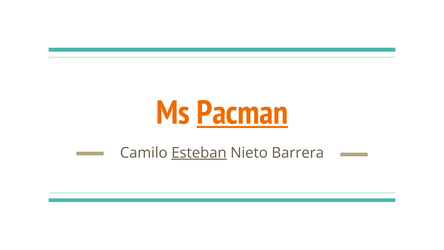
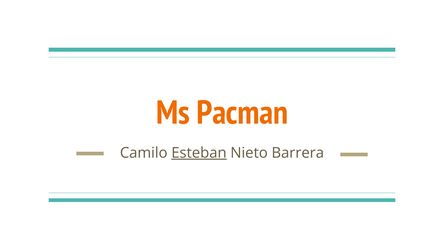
Pacman underline: present -> none (242, 113)
